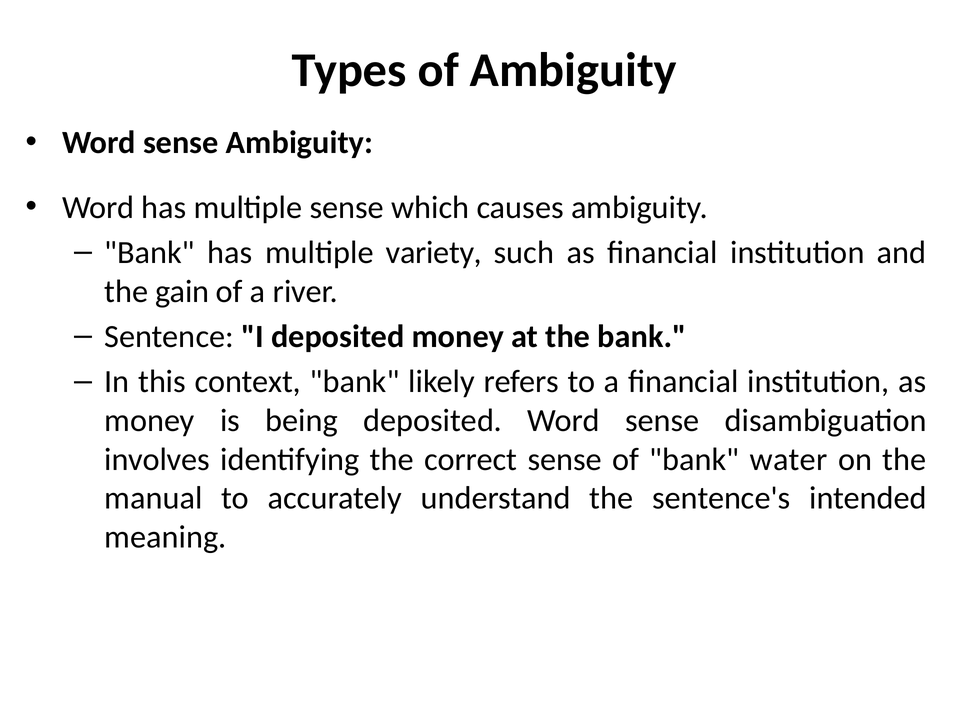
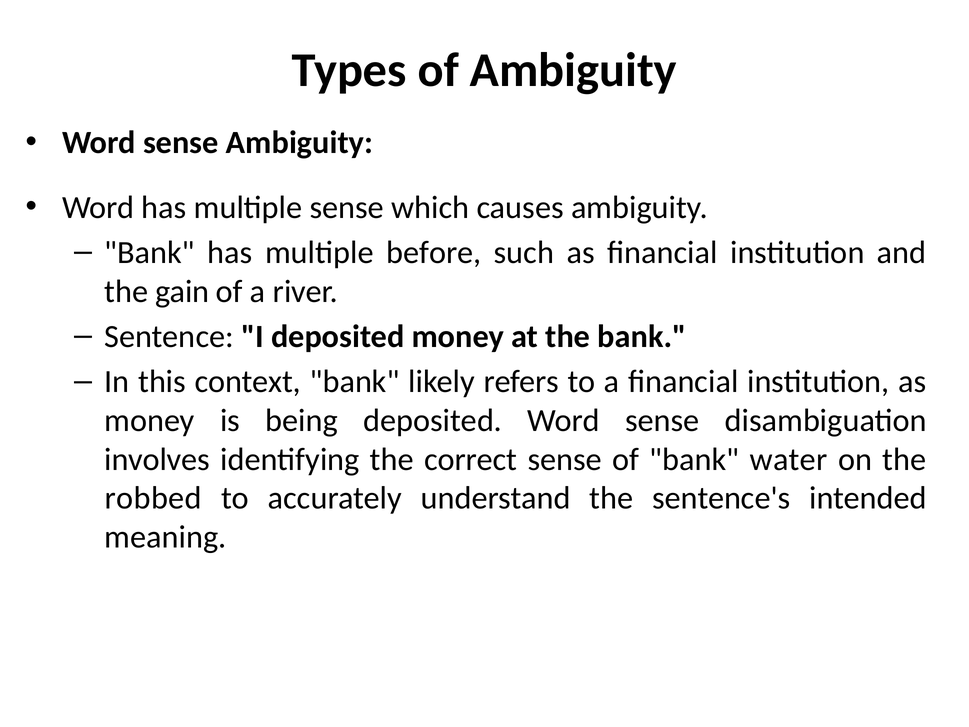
variety: variety -> before (434, 252)
manual: manual -> robbed (153, 498)
